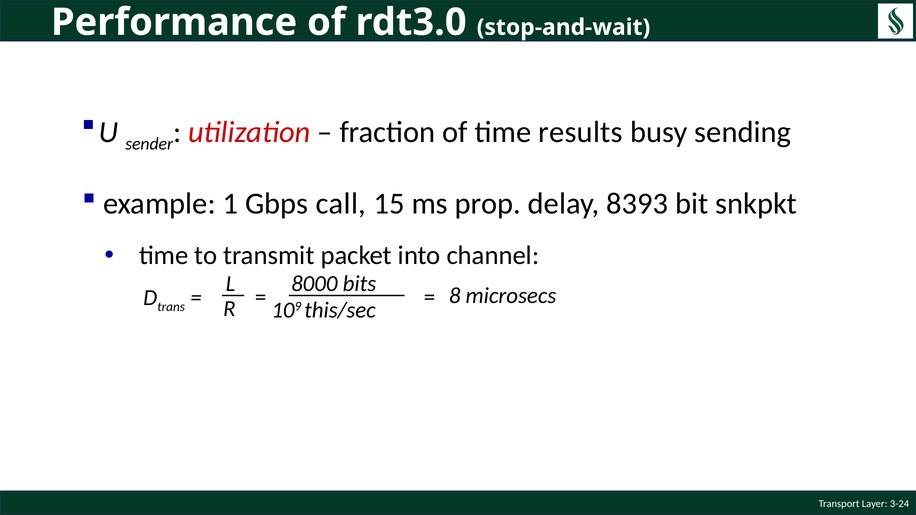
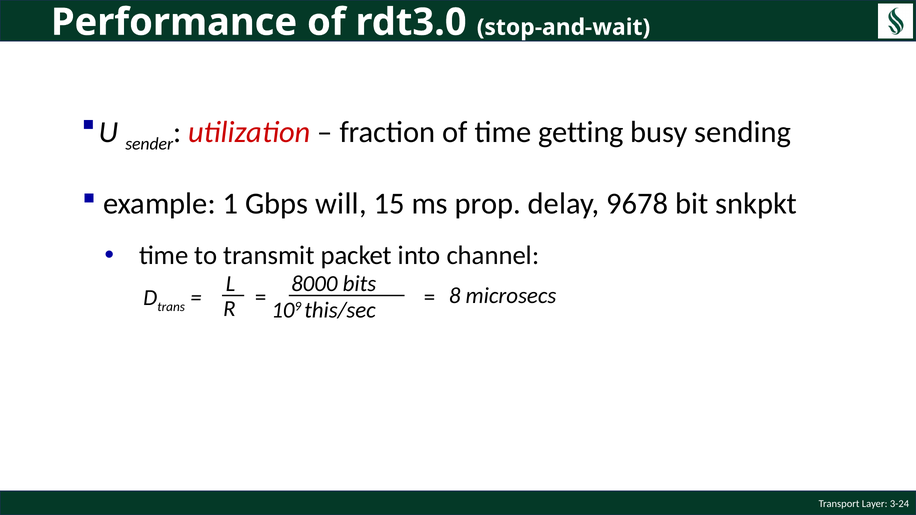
results: results -> getting (581, 132)
call: call -> will (341, 204)
8393: 8393 -> 9678 (637, 204)
